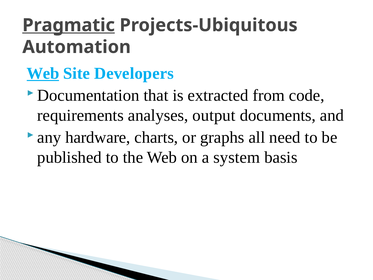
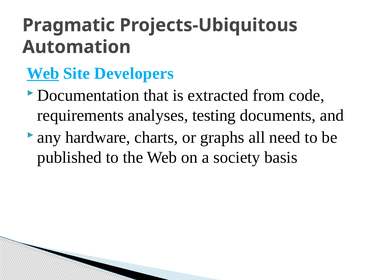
Pragmatic underline: present -> none (69, 25)
output: output -> testing (214, 115)
system: system -> society (237, 157)
